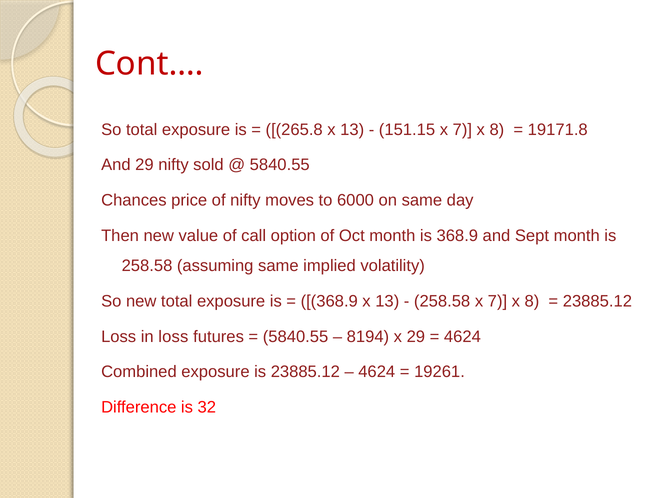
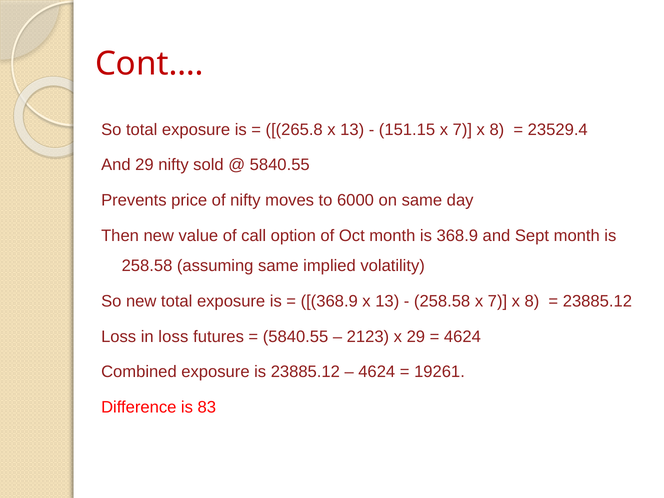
19171.8: 19171.8 -> 23529.4 (558, 130)
Chances: Chances -> Prevents (134, 200)
8194: 8194 -> 2123 (368, 337)
32: 32 -> 83 (207, 407)
